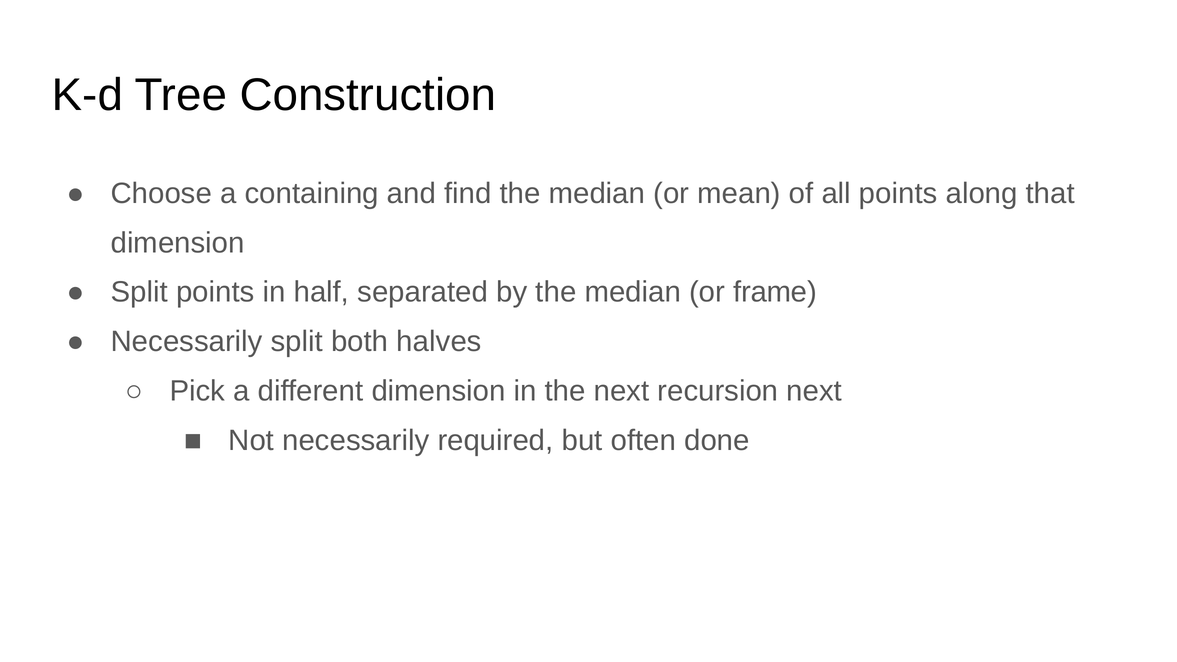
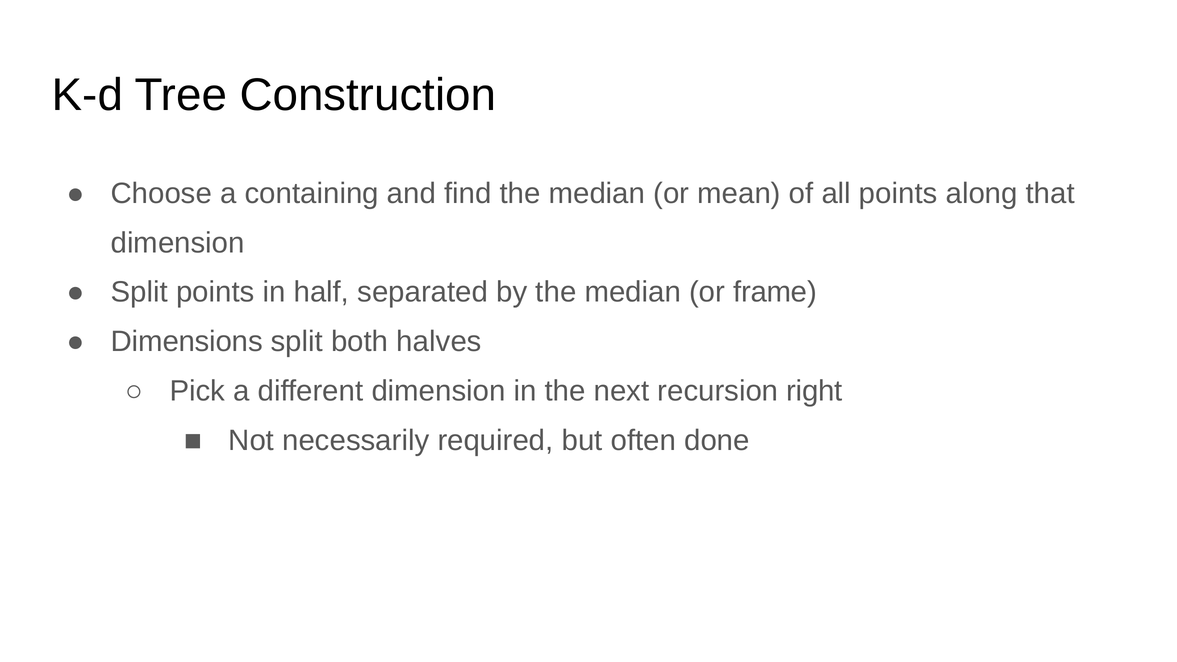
Necessarily: Necessarily -> Dimensions (187, 342)
recursion next: next -> right (814, 391)
